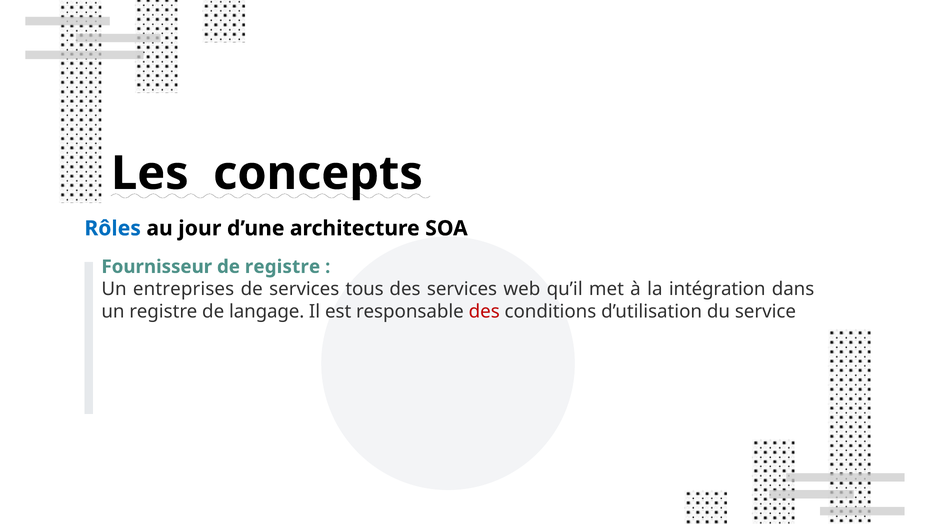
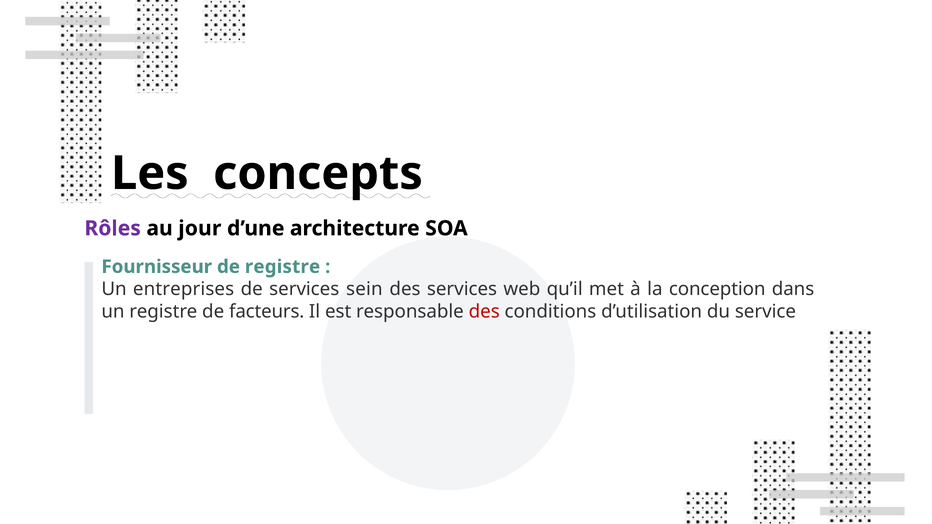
Rôles colour: blue -> purple (113, 229)
tous: tous -> sein (364, 289)
intégration: intégration -> conception (717, 289)
langage: langage -> facteurs (267, 312)
